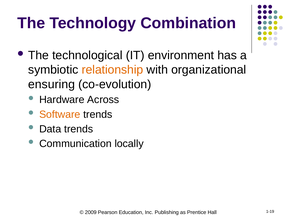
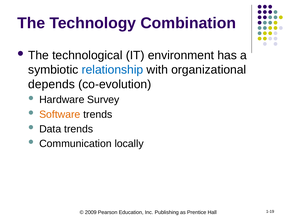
relationship colour: orange -> blue (112, 70)
ensuring: ensuring -> depends (52, 84)
Across: Across -> Survey (103, 100)
